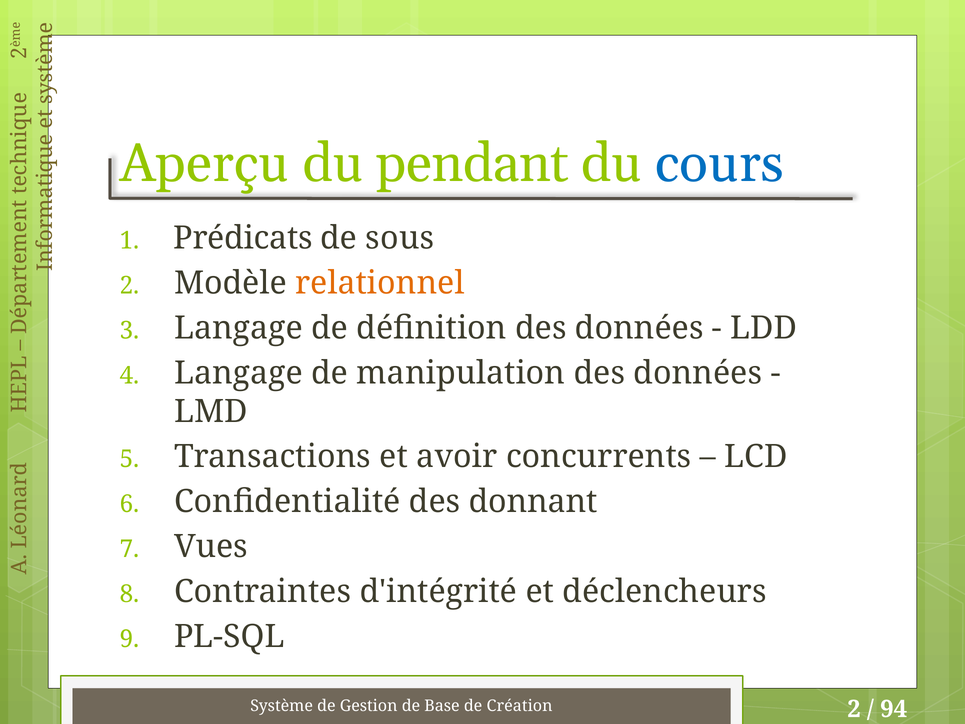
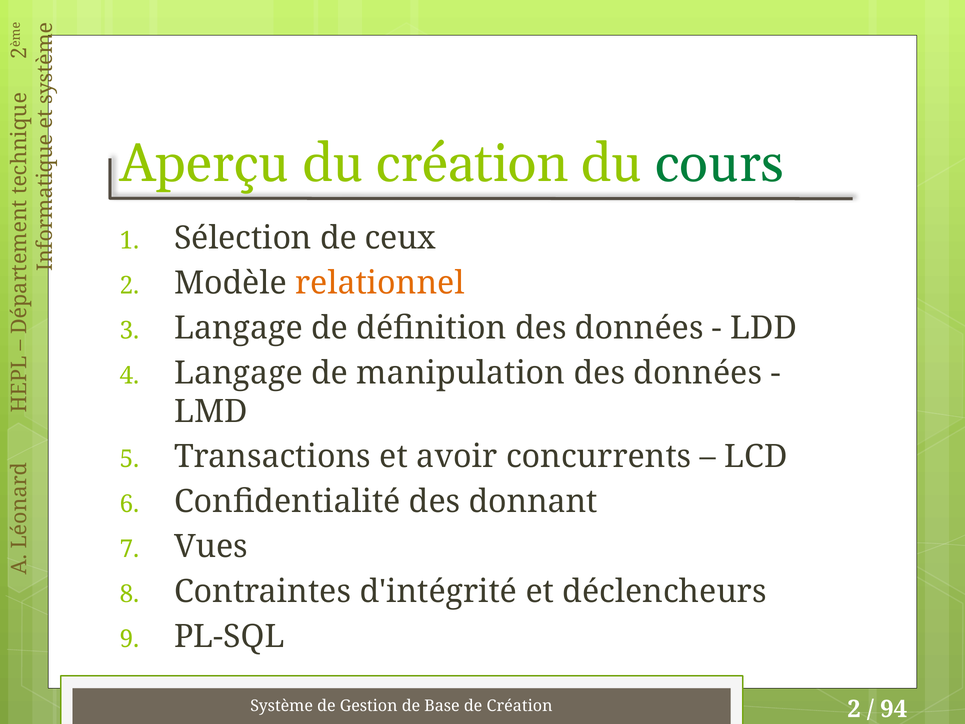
du pendant: pendant -> création (472, 163)
cours colour: blue -> green (720, 163)
Prédicats: Prédicats -> Sélection (243, 238)
sous: sous -> ceux (400, 238)
